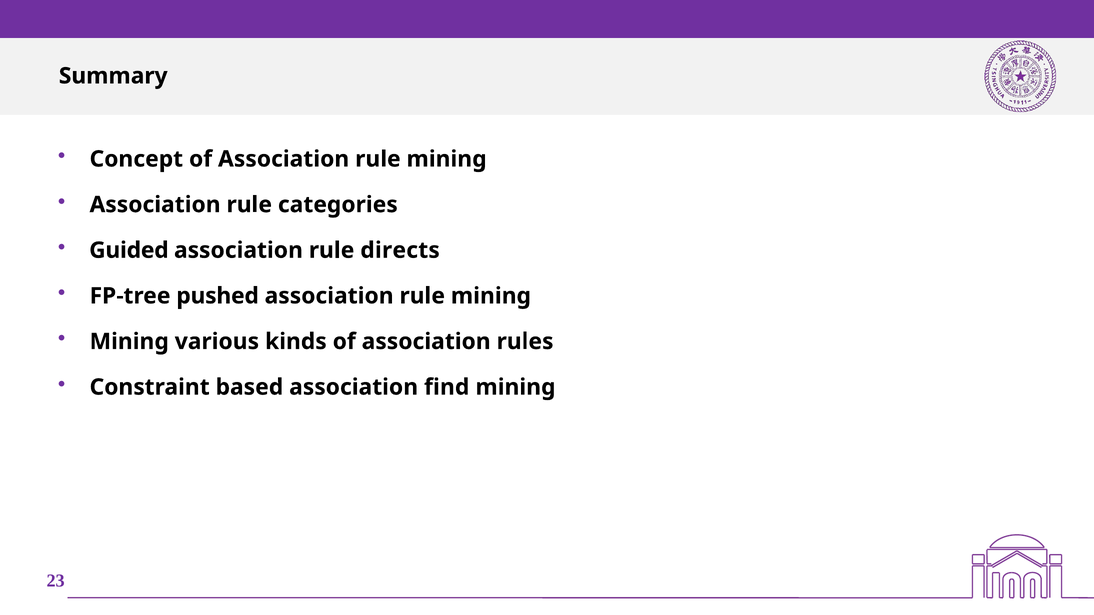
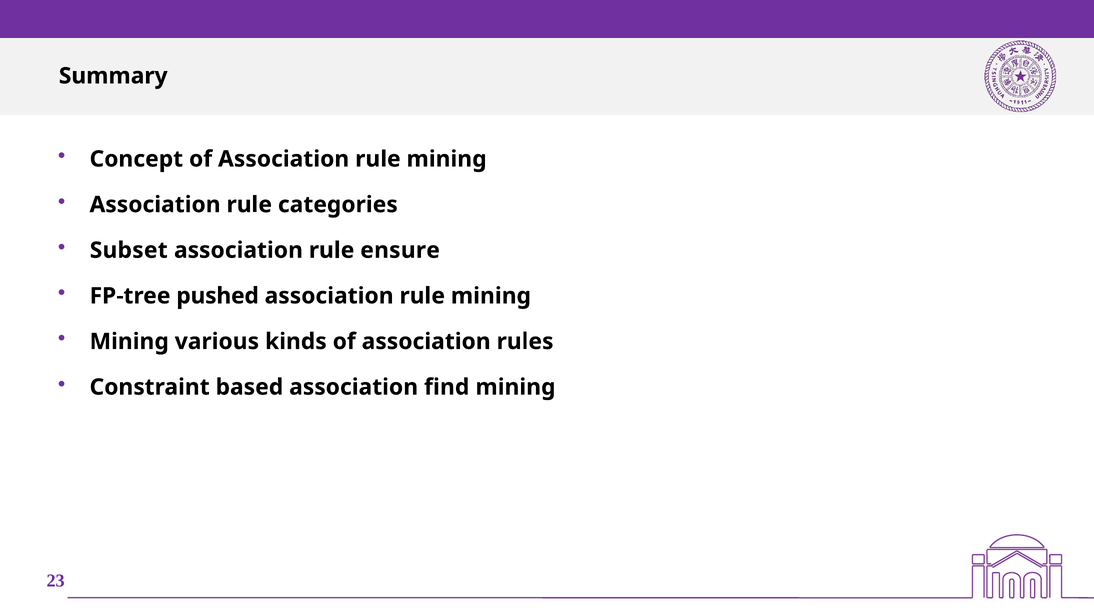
Guided: Guided -> Subset (129, 250)
directs: directs -> ensure (400, 250)
